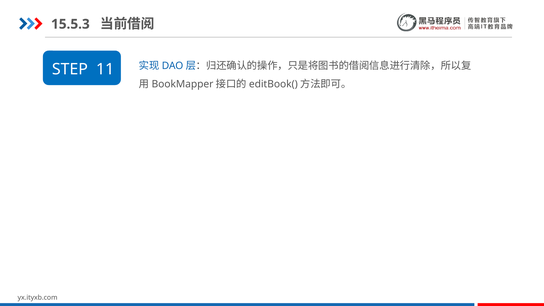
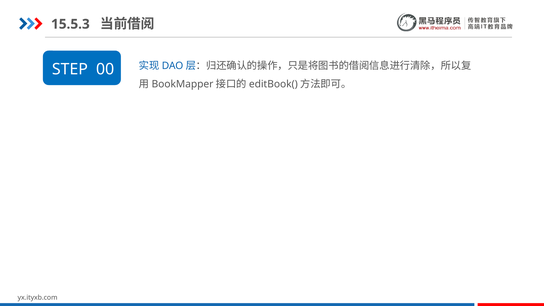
11: 11 -> 00 (105, 69)
